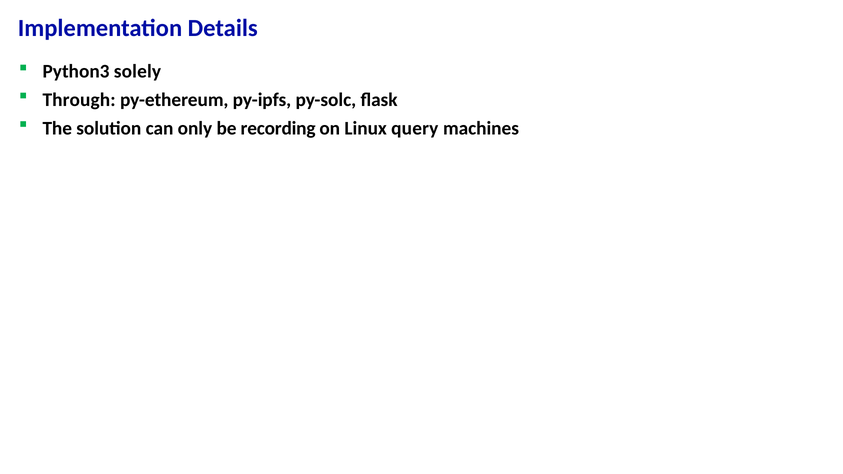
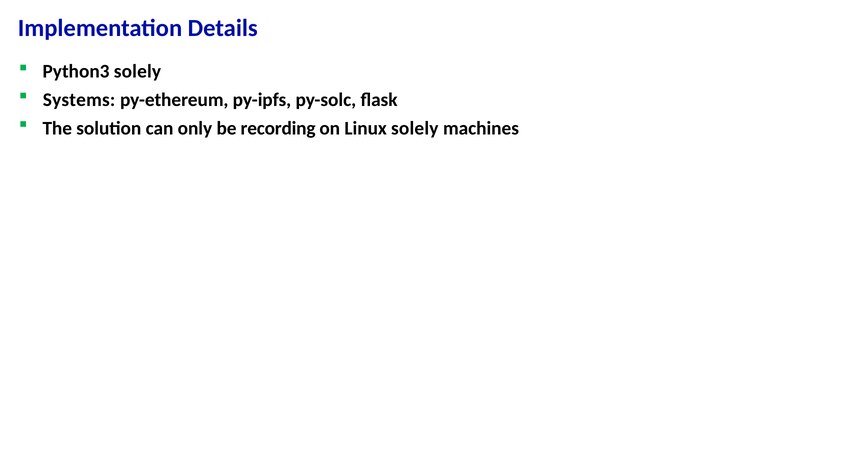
Through: Through -> Systems (79, 100)
Linux query: query -> solely (415, 128)
